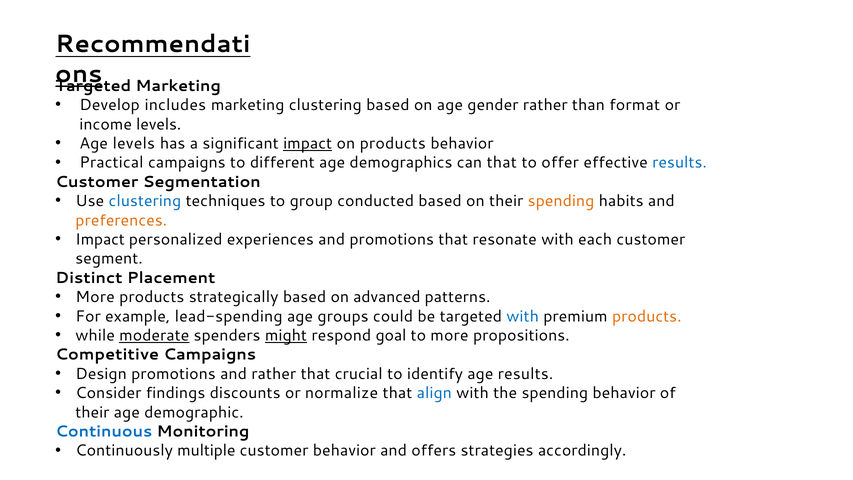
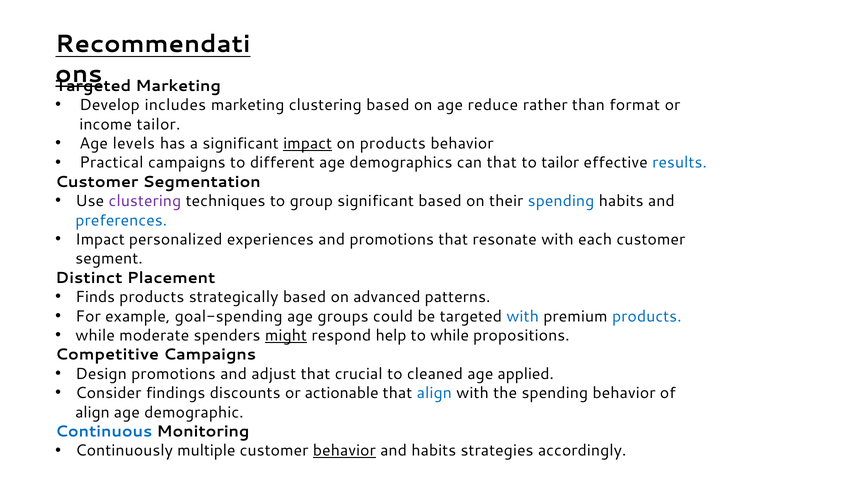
gender: gender -> reduce (493, 105)
income levels: levels -> tailor (158, 124)
to offer: offer -> tailor (560, 163)
clustering colour: blue -> purple (145, 201)
group conducted: conducted -> significant (376, 201)
spending colour: orange -> blue (561, 201)
preferences colour: orange -> blue (121, 220)
More: More -> Finds (95, 297)
lead-spending: lead-spending -> goal-spending (229, 316)
products colour: orange -> blue (647, 316)
moderate underline: present -> none (154, 335)
goal: goal -> help (391, 335)
to more: more -> while (450, 335)
and rather: rather -> adjust (274, 374)
identify: identify -> cleaned (435, 374)
age results: results -> applied (526, 374)
normalize: normalize -> actionable (342, 393)
their: their -> align (92, 412)
behavior underline: none -> present (344, 450)
and offers: offers -> habits (434, 450)
